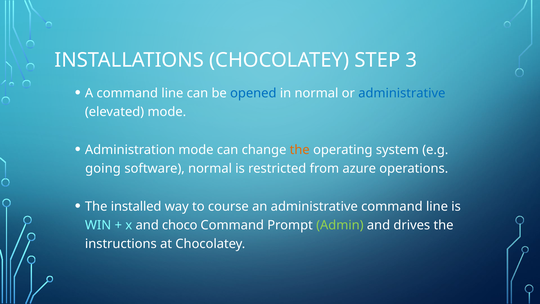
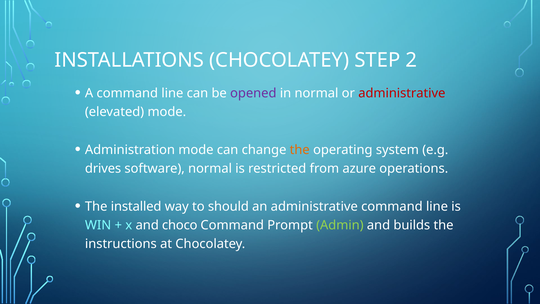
3: 3 -> 2 (411, 60)
opened colour: blue -> purple (253, 93)
administrative colour: blue -> red (402, 93)
going: going -> drives (103, 168)
course: course -> should (228, 206)
drives: drives -> builds (412, 225)
